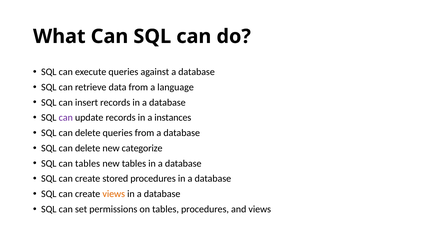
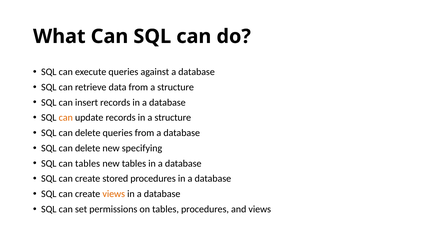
from a language: language -> structure (176, 87)
can colour: purple -> orange (66, 117)
in a instances: instances -> structure (173, 117)
categorize: categorize -> specifying (142, 148)
